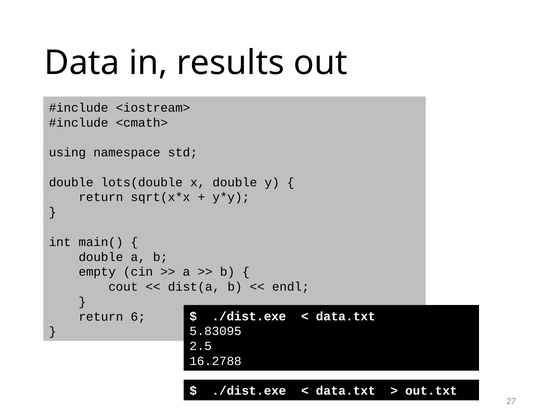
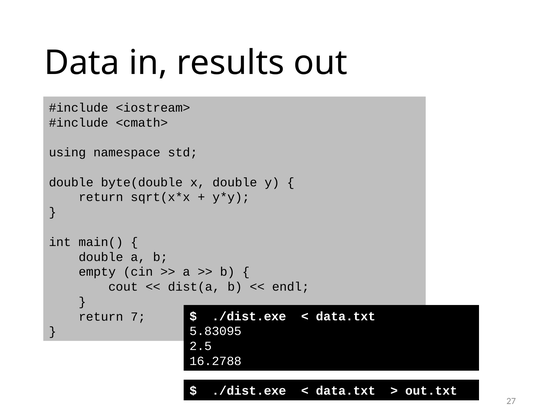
lots(double: lots(double -> byte(double (142, 182)
6: 6 -> 7 (138, 317)
